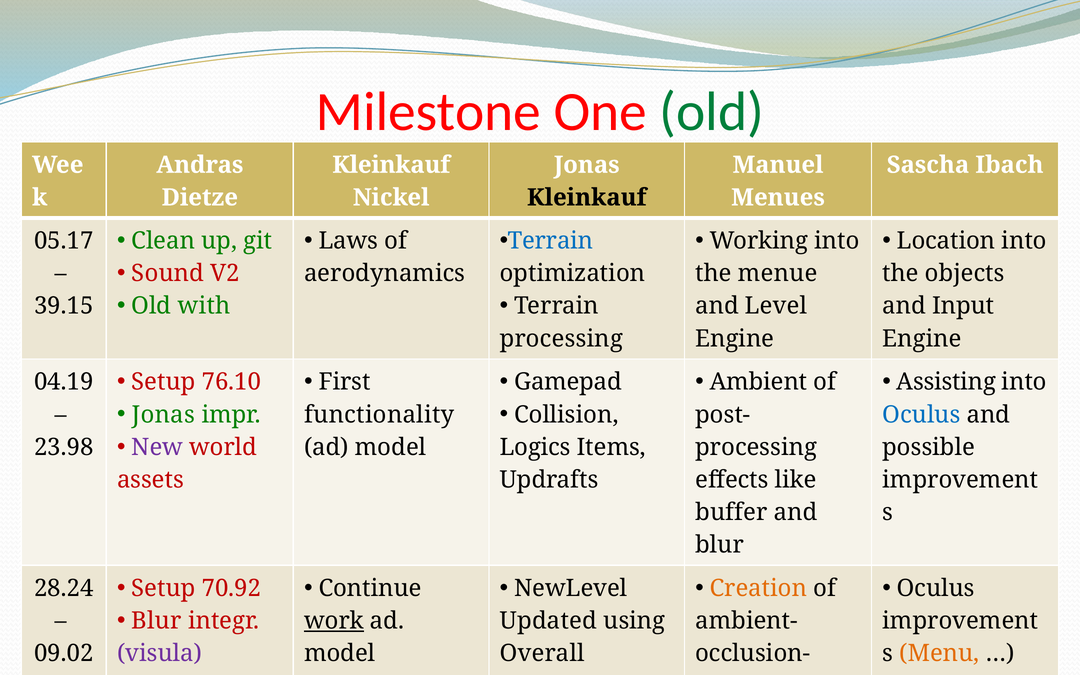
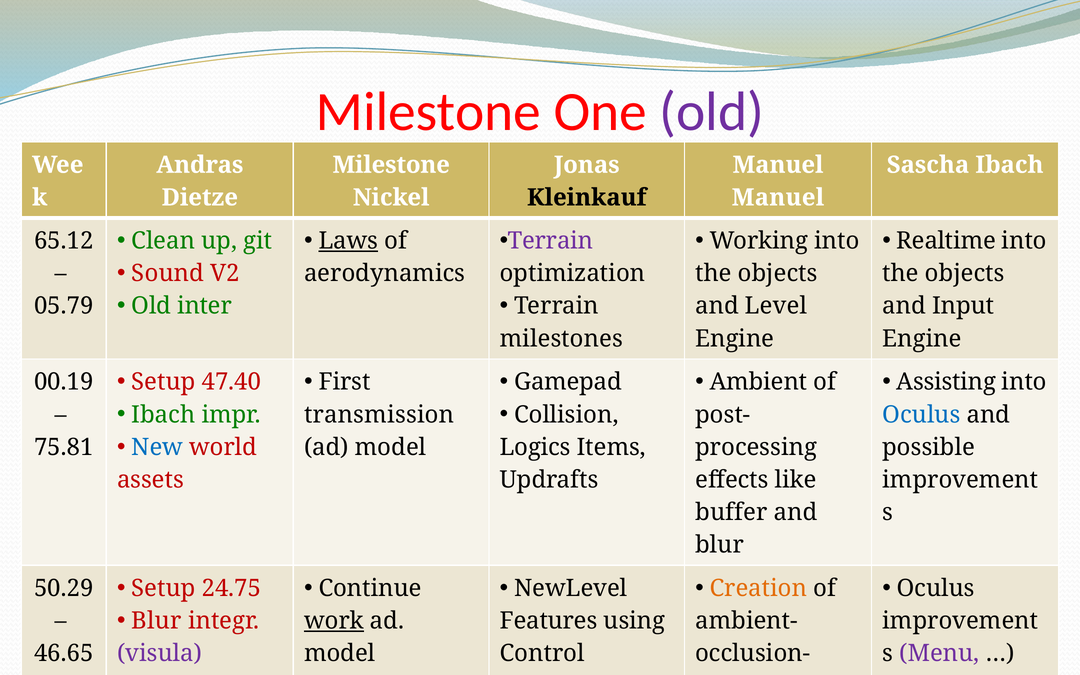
old colour: green -> purple (712, 112)
Kleinkauf: Kleinkauf -> Milestone (391, 165)
Menues: Menues -> Manuel (778, 197)
Laws underline: none -> present (348, 241)
Terrain colour: blue -> purple (551, 241)
Location: Location -> Realtime (946, 241)
05.17: 05.17 -> 65.12 (64, 241)
menue: menue -> objects (778, 273)
with: with -> inter (204, 306)
39.15: 39.15 -> 05.79 (64, 306)
processing: processing -> milestones (561, 339)
76.10: 76.10 -> 47.40 (231, 382)
04.19: 04.19 -> 00.19 (64, 382)
Jonas: Jonas -> Ibach (163, 415)
functionality: functionality -> transmission (379, 415)
New colour: purple -> blue (157, 447)
23.98: 23.98 -> 75.81 (64, 447)
70.92: 70.92 -> 24.75 (231, 588)
28.24: 28.24 -> 50.29 (64, 588)
Updated: Updated -> Features (549, 621)
09.02: 09.02 -> 46.65 (64, 653)
Overall: Overall -> Control (542, 653)
Menu colour: orange -> purple (939, 653)
